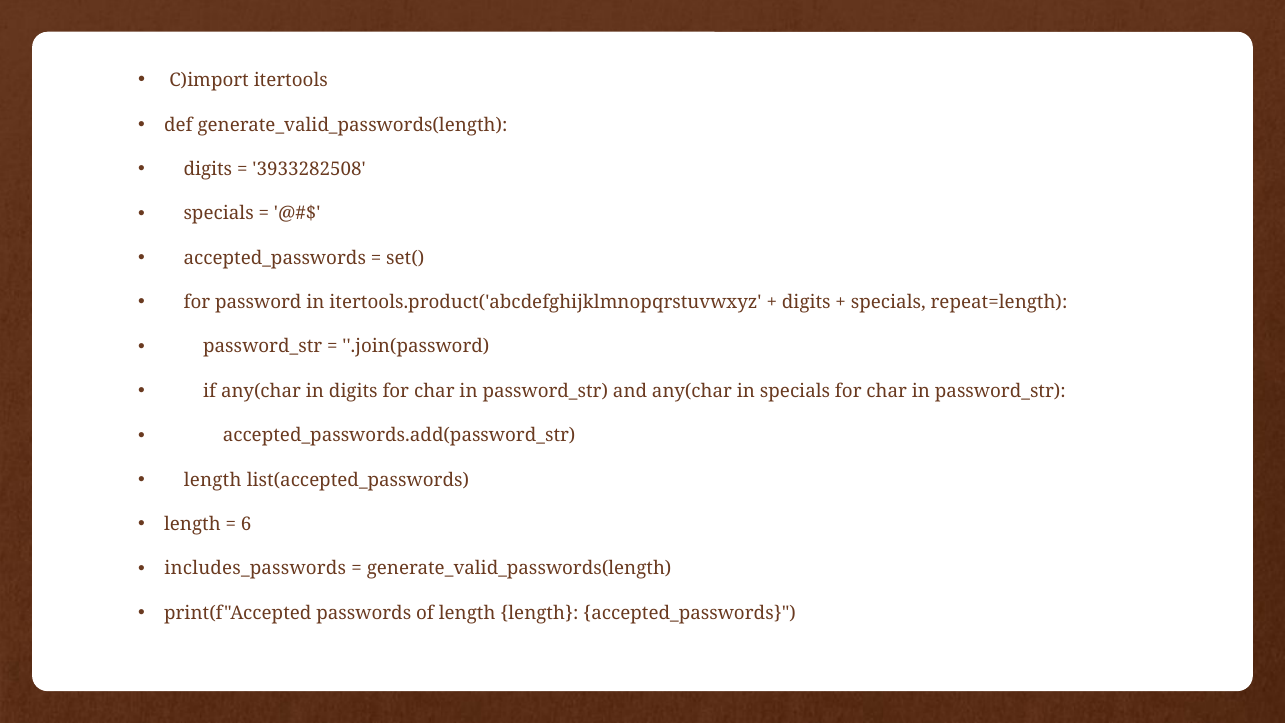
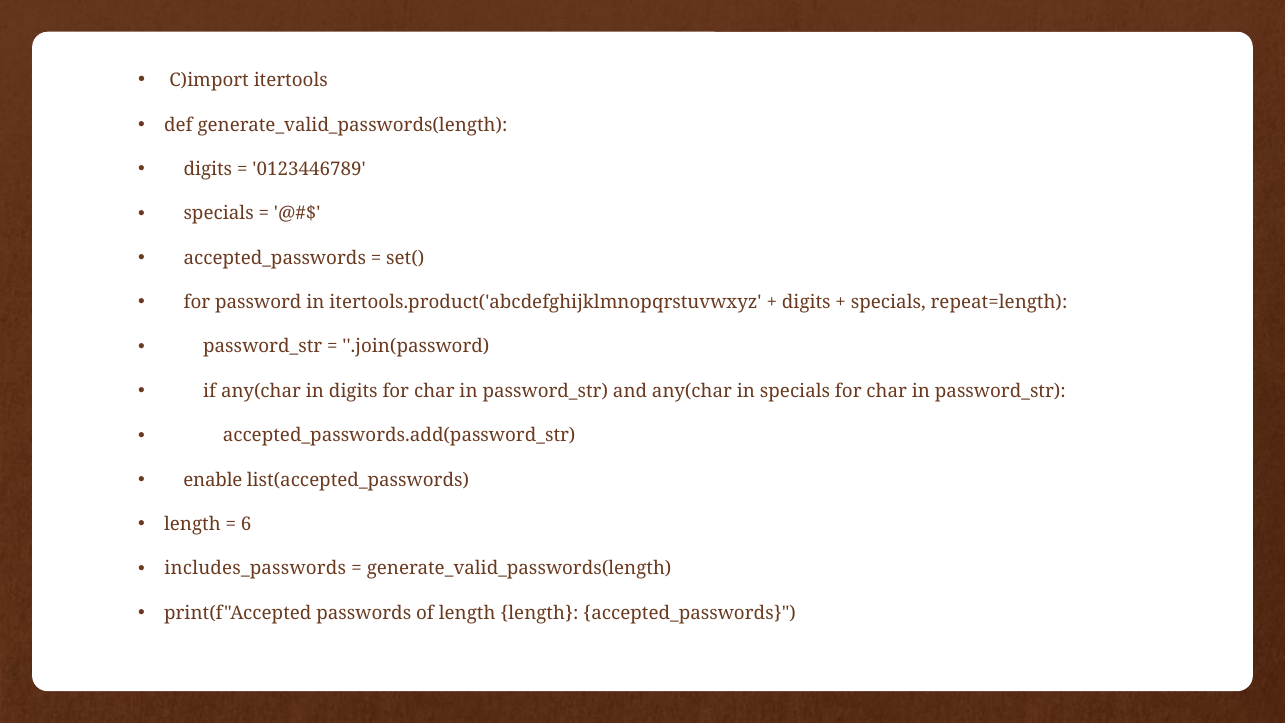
3933282508: 3933282508 -> 0123446789 (309, 169)
length: length -> enable (213, 480)
